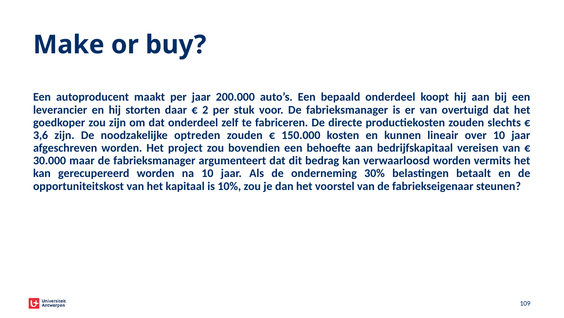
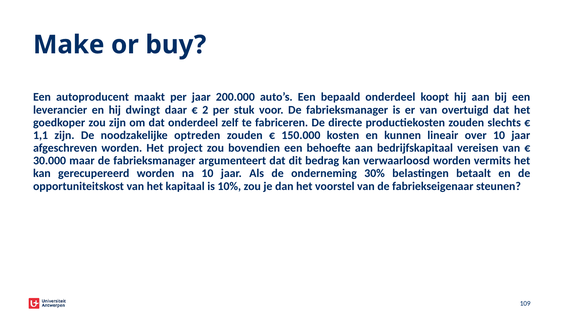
storten: storten -> dwingt (143, 110)
3,6: 3,6 -> 1,1 (41, 135)
